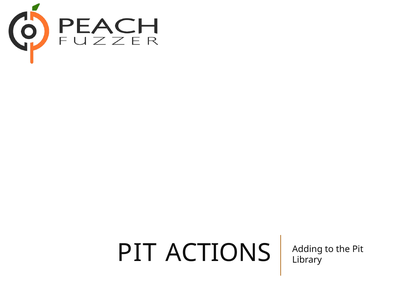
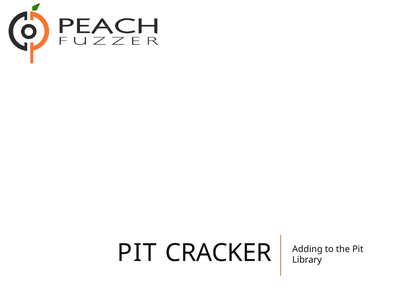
ACTIONS: ACTIONS -> CRACKER (218, 253)
